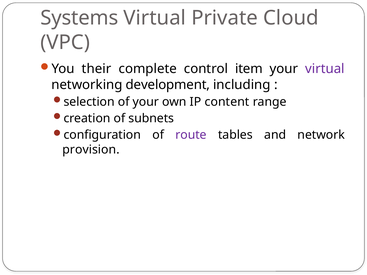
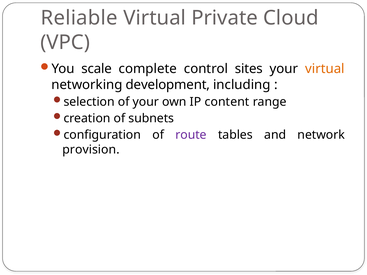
Systems: Systems -> Reliable (79, 18)
their: their -> scale (97, 69)
item: item -> sites (249, 69)
virtual colour: purple -> orange (325, 69)
